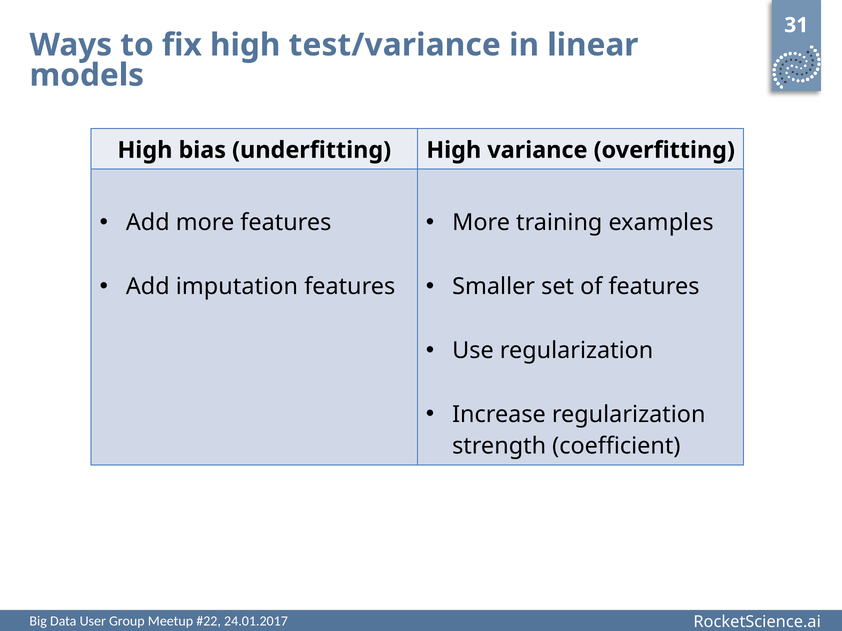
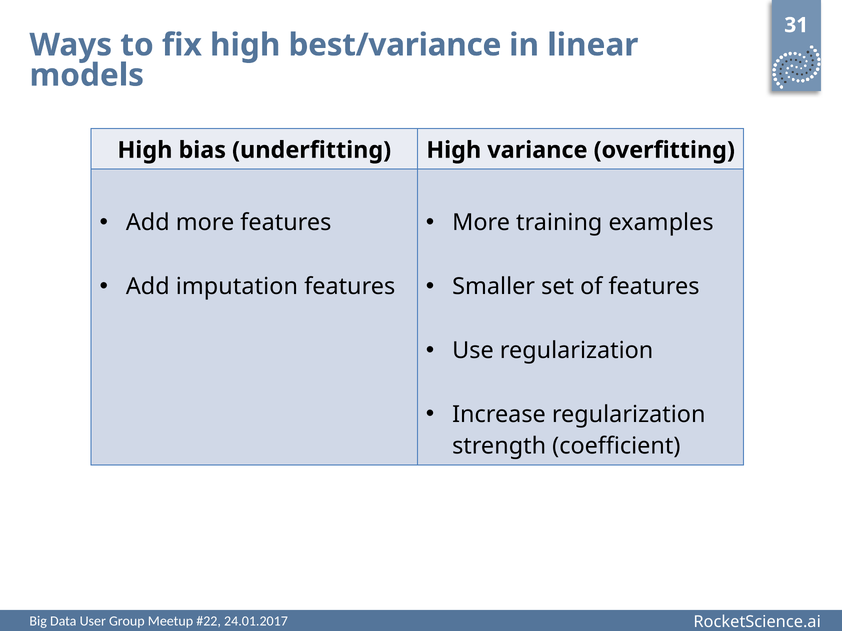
test/variance: test/variance -> best/variance (395, 45)
